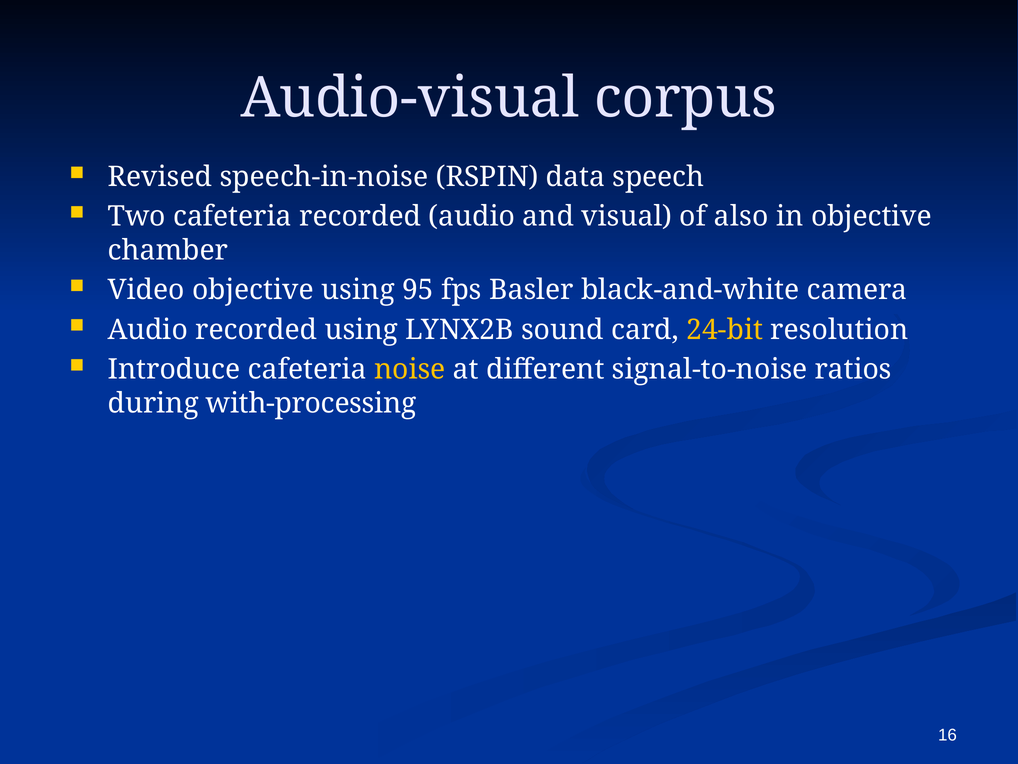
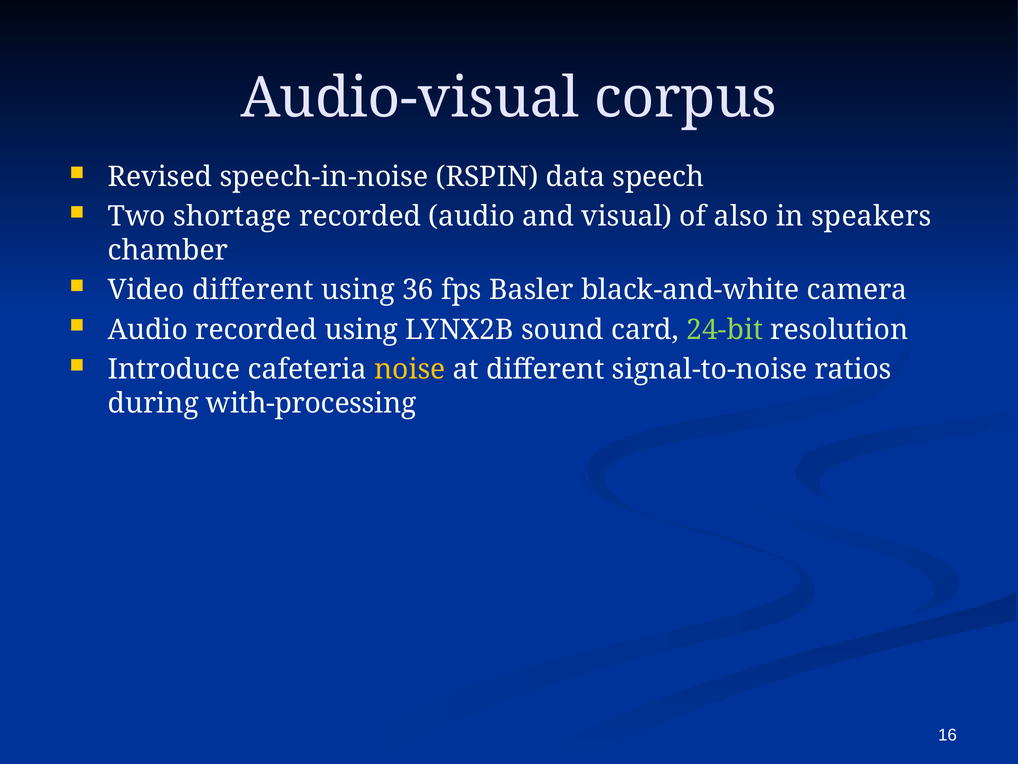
Two cafeteria: cafeteria -> shortage (232, 216)
in objective: objective -> speakers (871, 216)
Video objective: objective -> different (253, 290)
95: 95 -> 36 (418, 290)
24-bit colour: yellow -> light green (725, 329)
